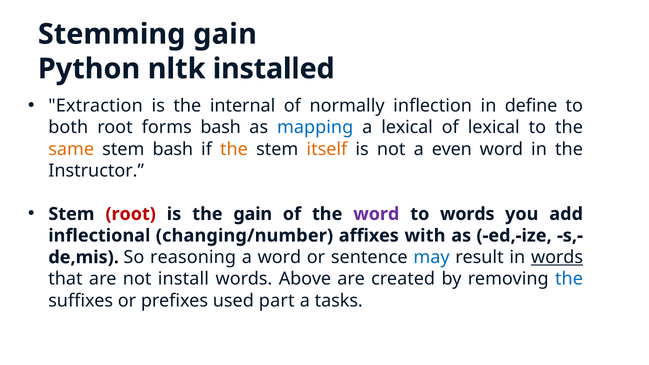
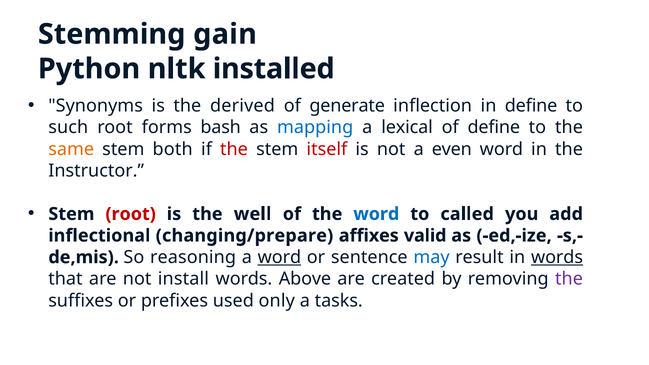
Extraction: Extraction -> Synonyms (96, 106)
internal: internal -> derived (242, 106)
normally: normally -> generate (347, 106)
both: both -> such (68, 127)
of lexical: lexical -> define (494, 127)
stem bash: bash -> both (173, 149)
the colour: orange -> red (234, 149)
itself colour: orange -> red (327, 149)
the gain: gain -> well (253, 214)
word colour: purple -> blue (376, 214)
to words: words -> called (467, 214)
changing/number: changing/number -> changing/prepare (244, 236)
with: with -> valid (425, 236)
word underline: none -> present (279, 257)
the colour: blue -> purple (569, 279)
part: part -> only (277, 301)
